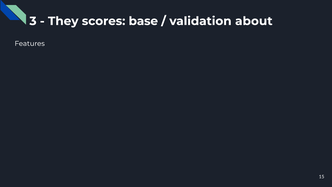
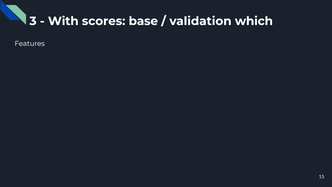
They: They -> With (63, 21)
about: about -> which (254, 21)
